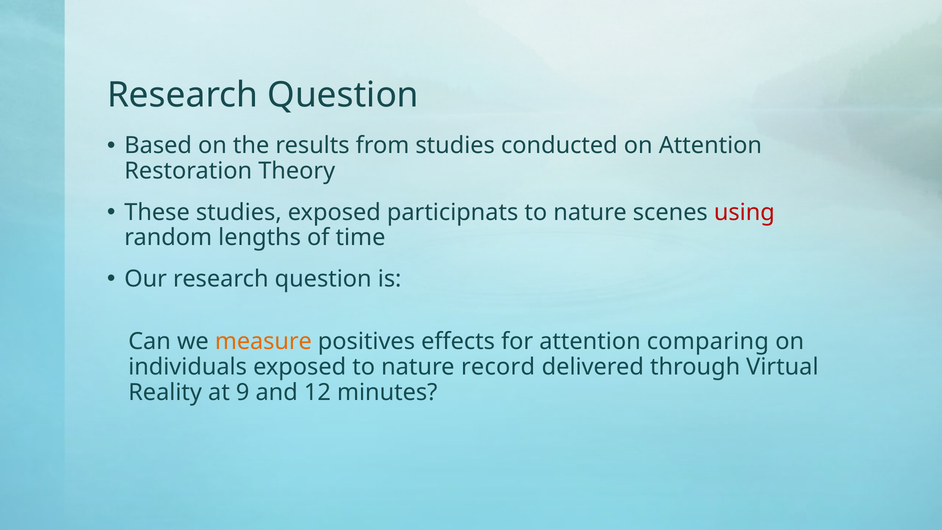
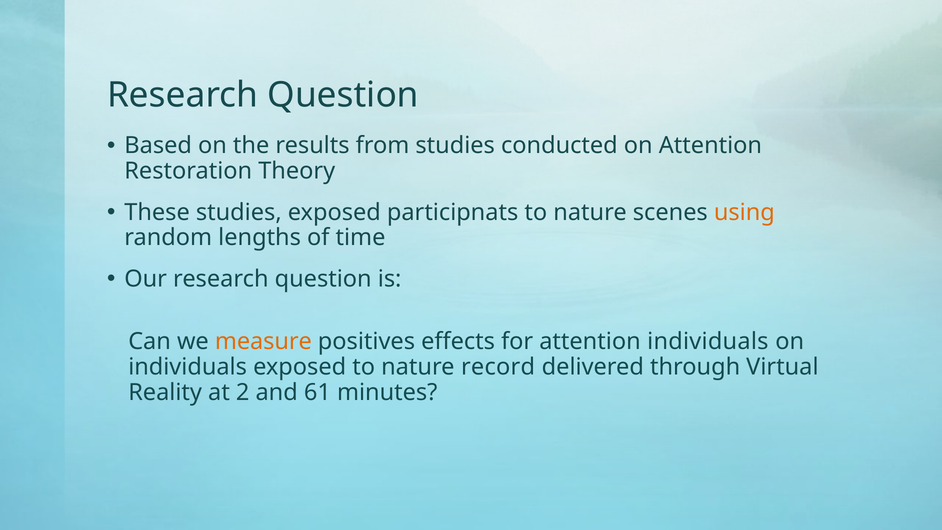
using colour: red -> orange (744, 212)
attention comparing: comparing -> individuals (708, 341)
9: 9 -> 2 (243, 392)
12: 12 -> 61 (317, 392)
